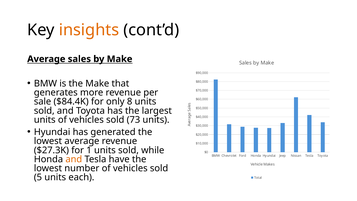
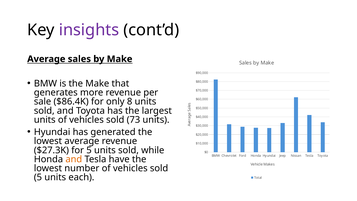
insights colour: orange -> purple (89, 30)
$84.4K: $84.4K -> $86.4K (71, 102)
for 1: 1 -> 5 (89, 150)
